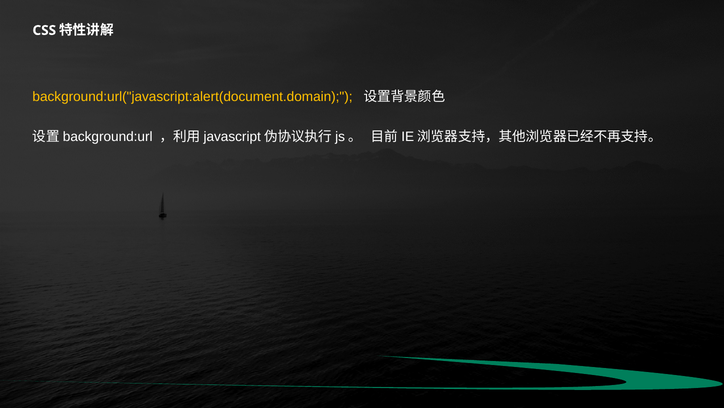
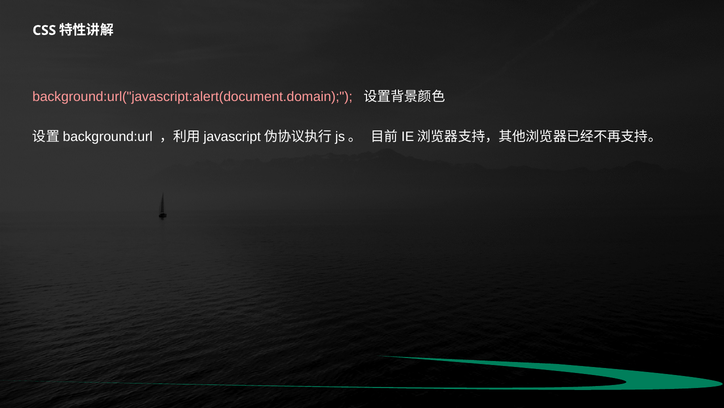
background:url("javascript:alert(document.domain colour: yellow -> pink (193, 96)
